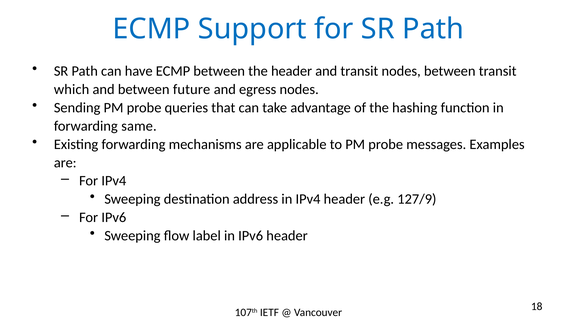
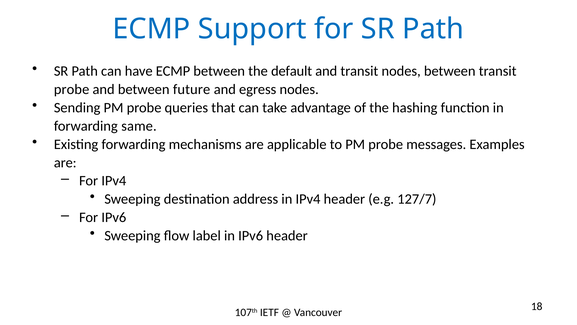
the header: header -> default (292, 71)
which: which -> probe (72, 89)
127/9: 127/9 -> 127/7 (417, 199)
